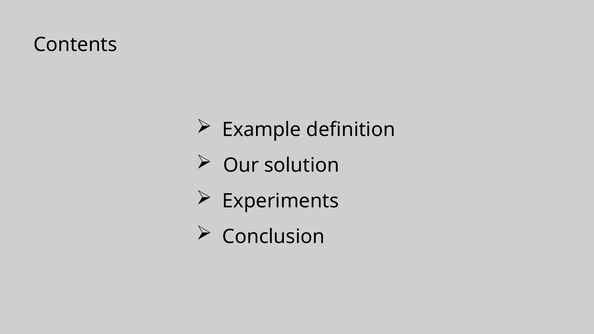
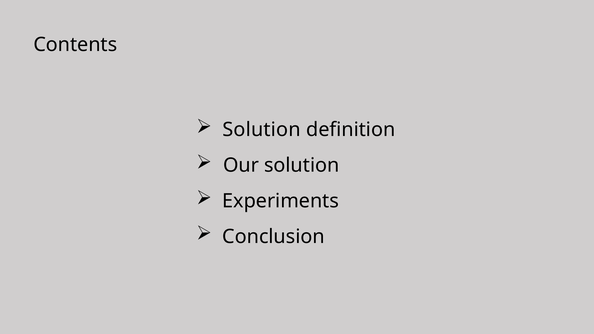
Example: Example -> Solution (262, 130)
